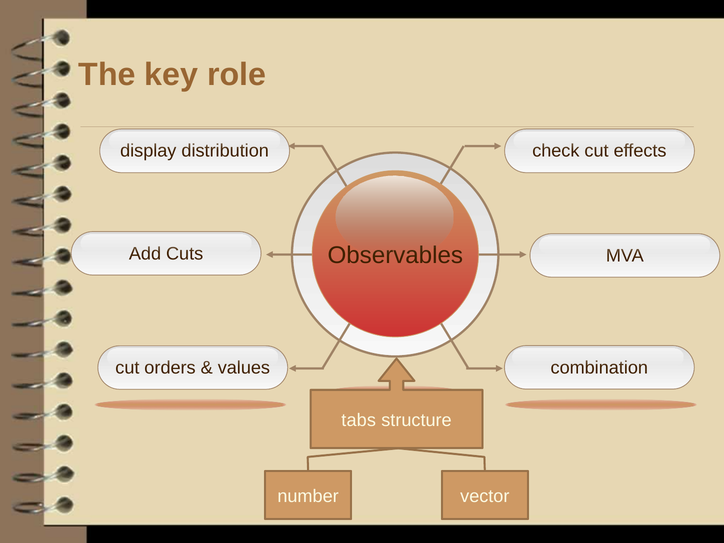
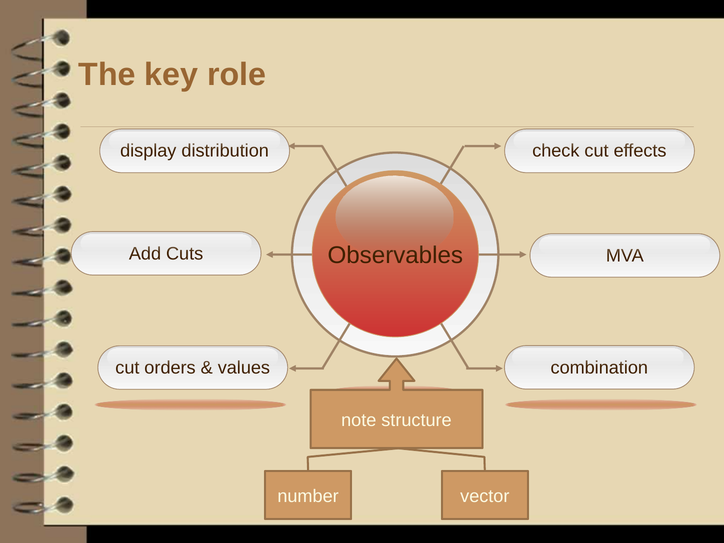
tabs: tabs -> note (359, 420)
